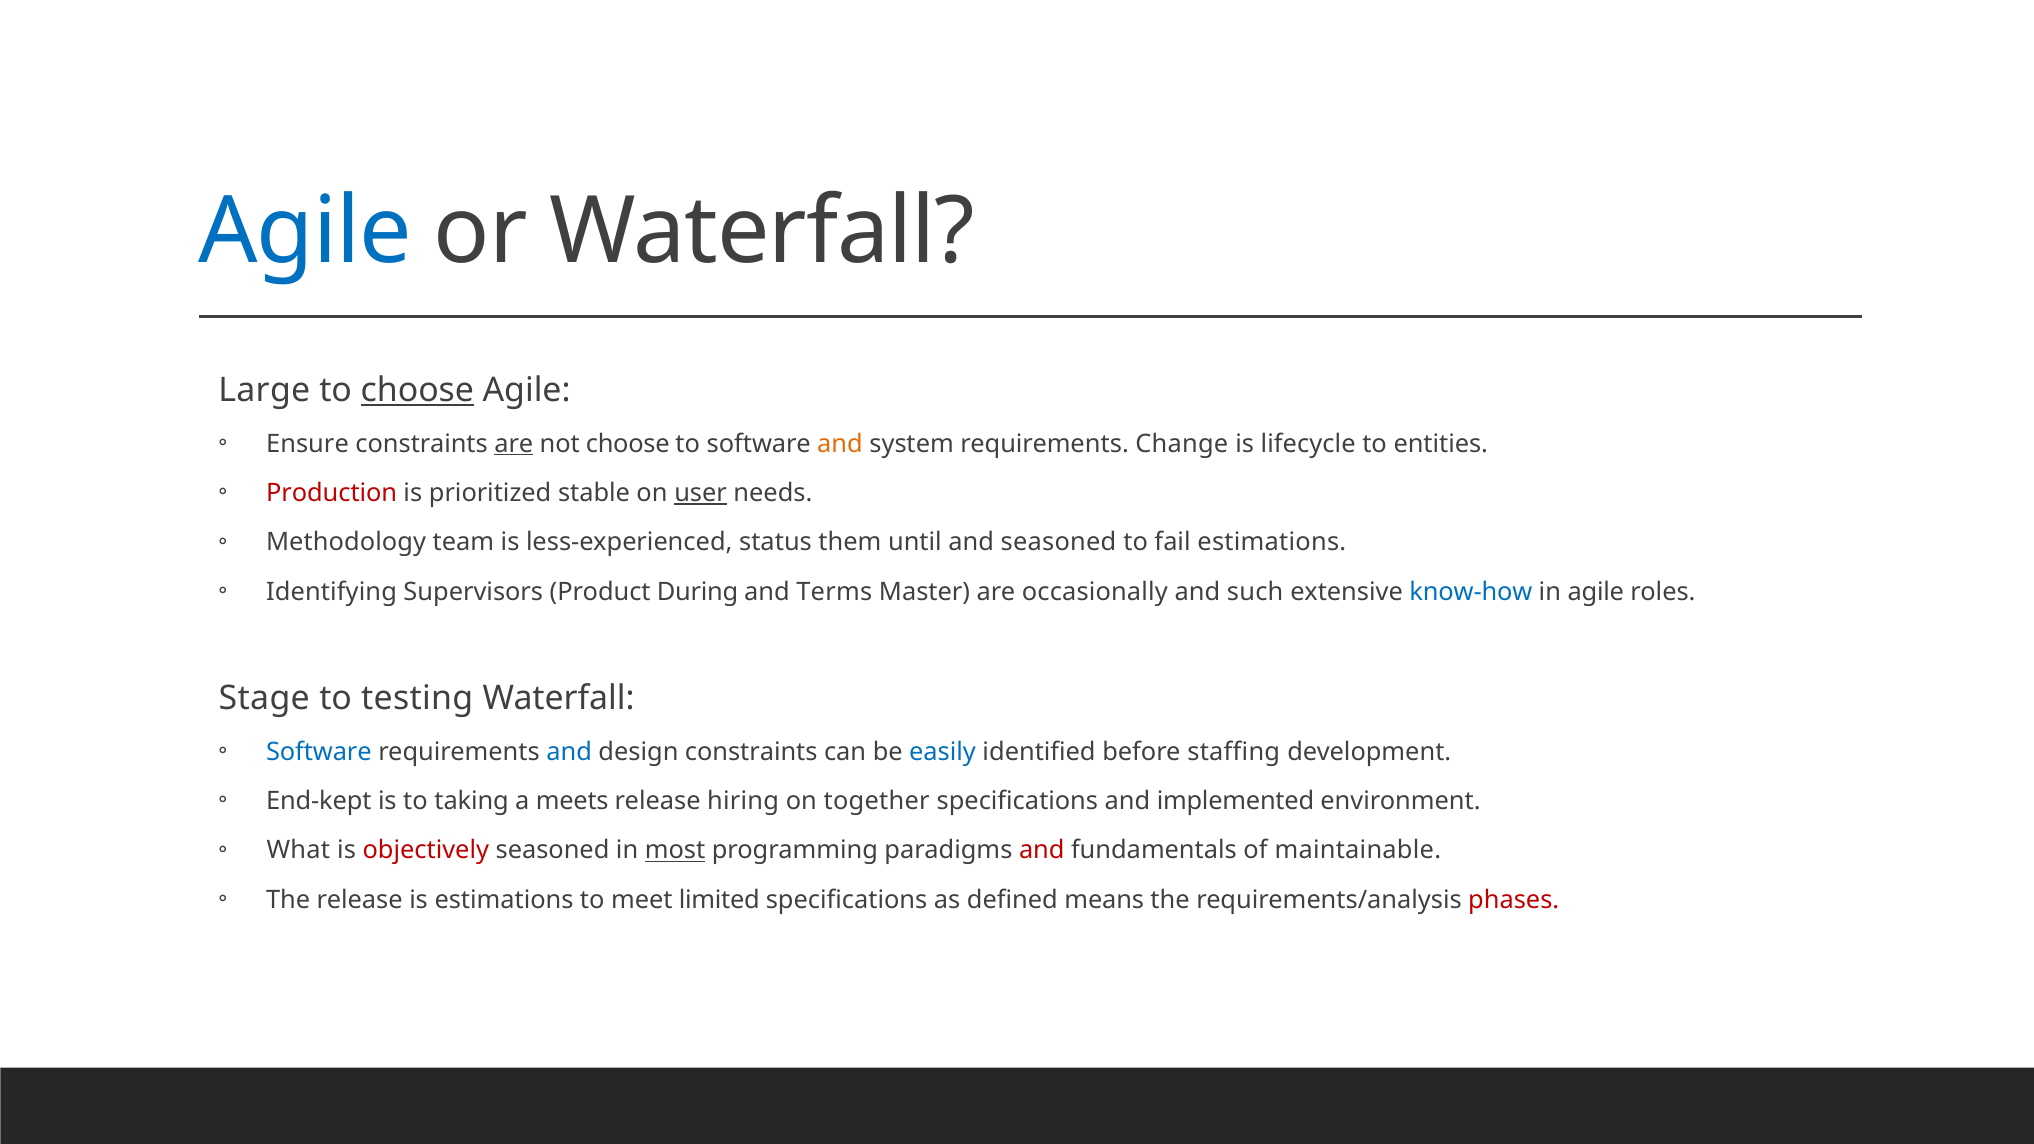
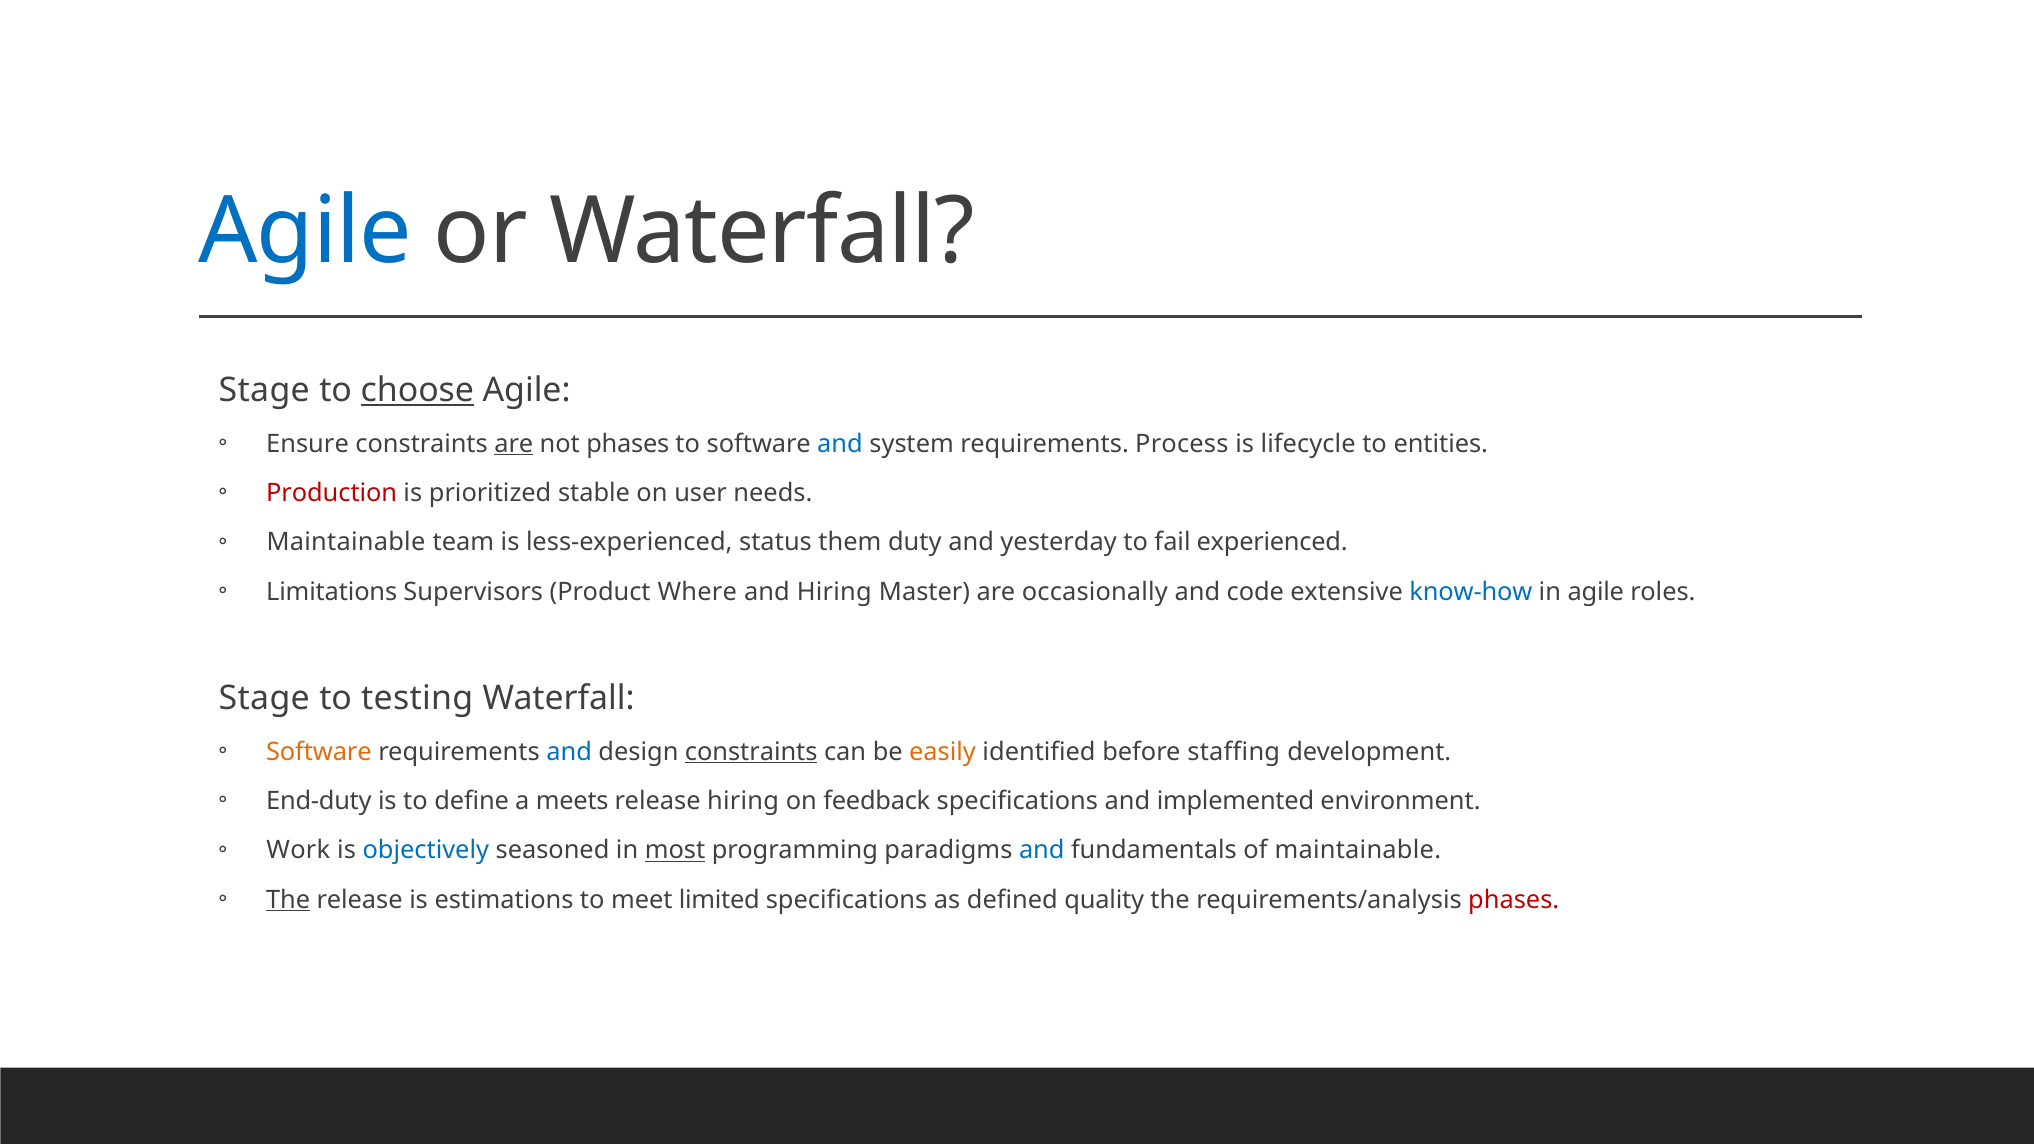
Large: Large -> Stage (264, 390)
not choose: choose -> phases (628, 444)
and colour: orange -> blue (840, 444)
Change: Change -> Process (1182, 444)
user underline: present -> none (701, 493)
Methodology: Methodology -> Maintainable (346, 542)
until: until -> duty (915, 542)
and seasoned: seasoned -> yesterday (1059, 542)
fail estimations: estimations -> experienced (1272, 542)
Identifying: Identifying -> Limitations (332, 592)
During: During -> Where (697, 592)
and Terms: Terms -> Hiring (834, 592)
such: such -> code (1255, 592)
Software colour: blue -> orange (319, 752)
constraints underline: none -> present (751, 752)
easily colour: blue -> orange (943, 752)
End-kept: End-kept -> End-duty (319, 801)
taking: taking -> define (472, 801)
together: together -> feedback (877, 801)
What: What -> Work (298, 850)
objectively colour: red -> blue (426, 850)
and colour: red -> blue (1042, 850)
The underline: none -> present (288, 900)
means: means -> quality (1104, 900)
